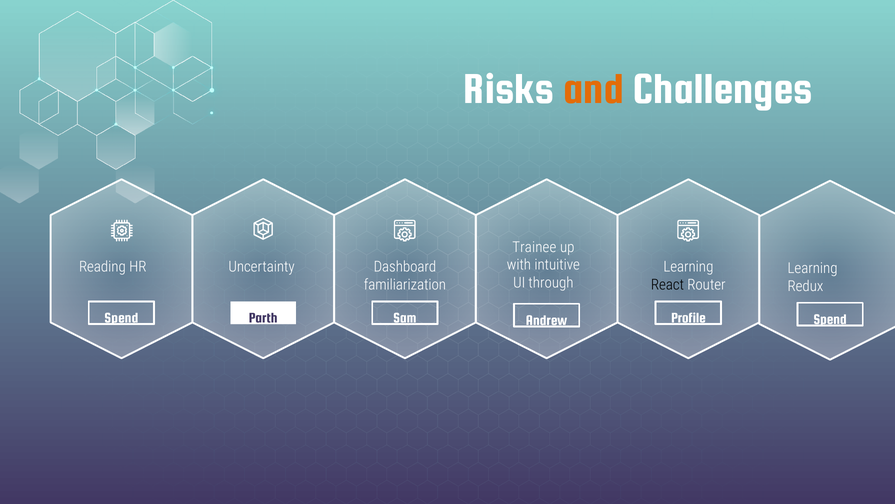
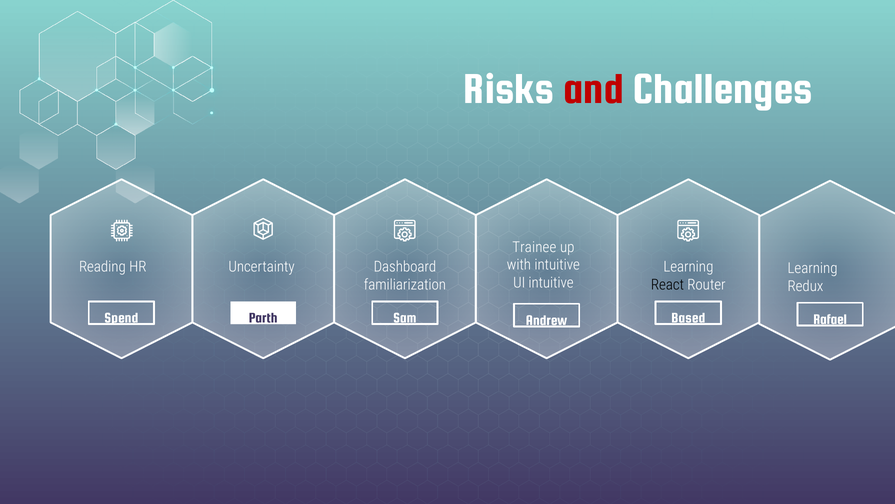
and colour: orange -> red (594, 89)
UI through: through -> intuitive (551, 283)
Profile: Profile -> Based (688, 318)
Andrew Spend: Spend -> Rafael (830, 319)
